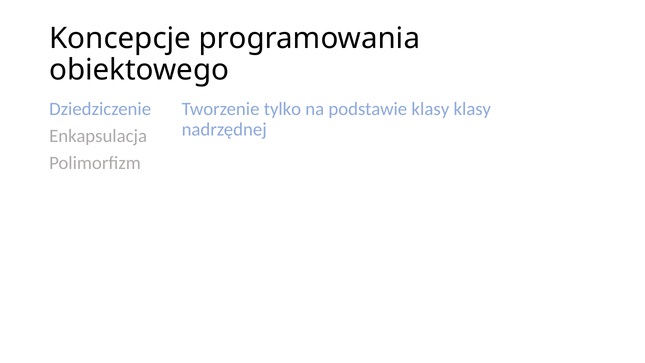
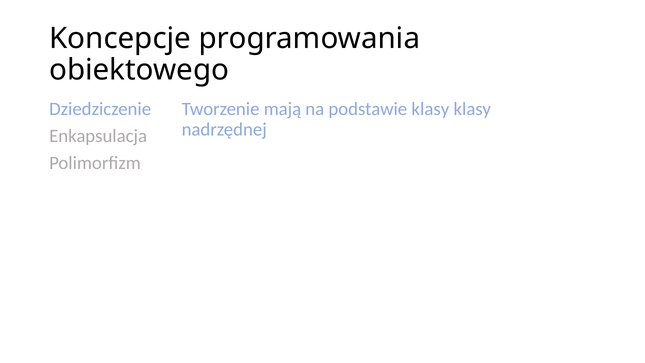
tylko: tylko -> mają (282, 109)
